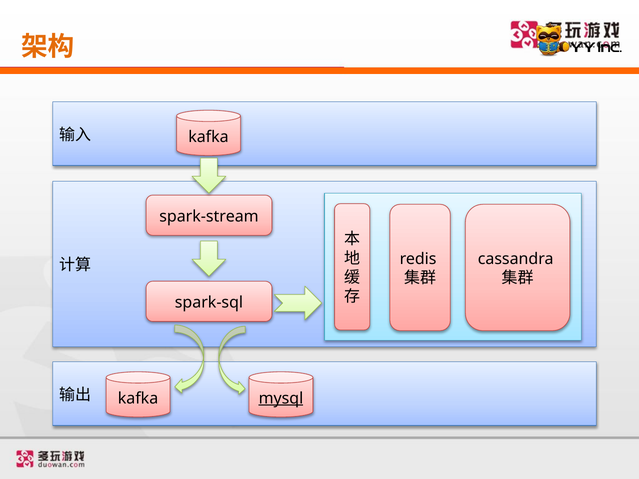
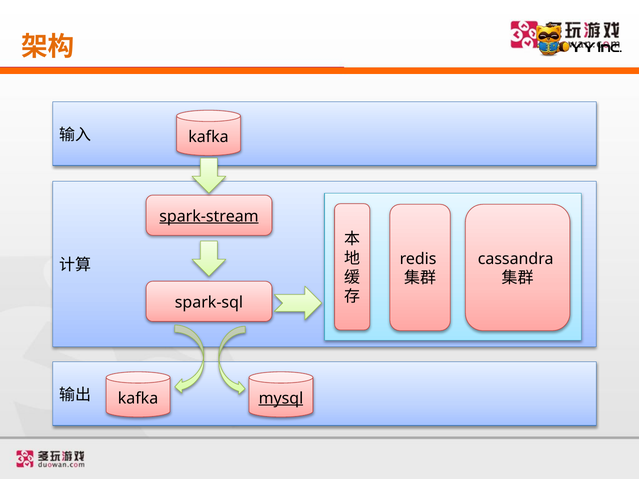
spark-stream underline: none -> present (209, 216)
